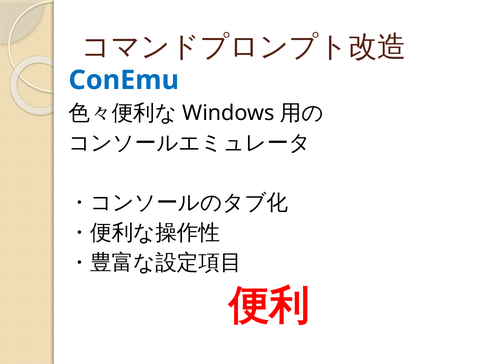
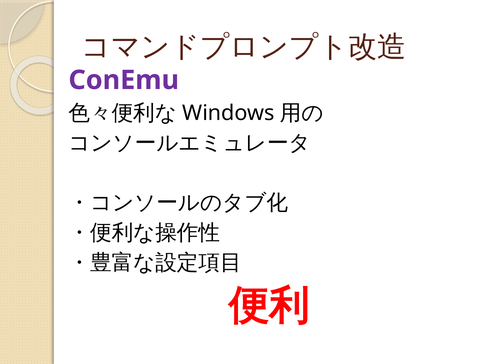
ConEmu colour: blue -> purple (124, 80)
